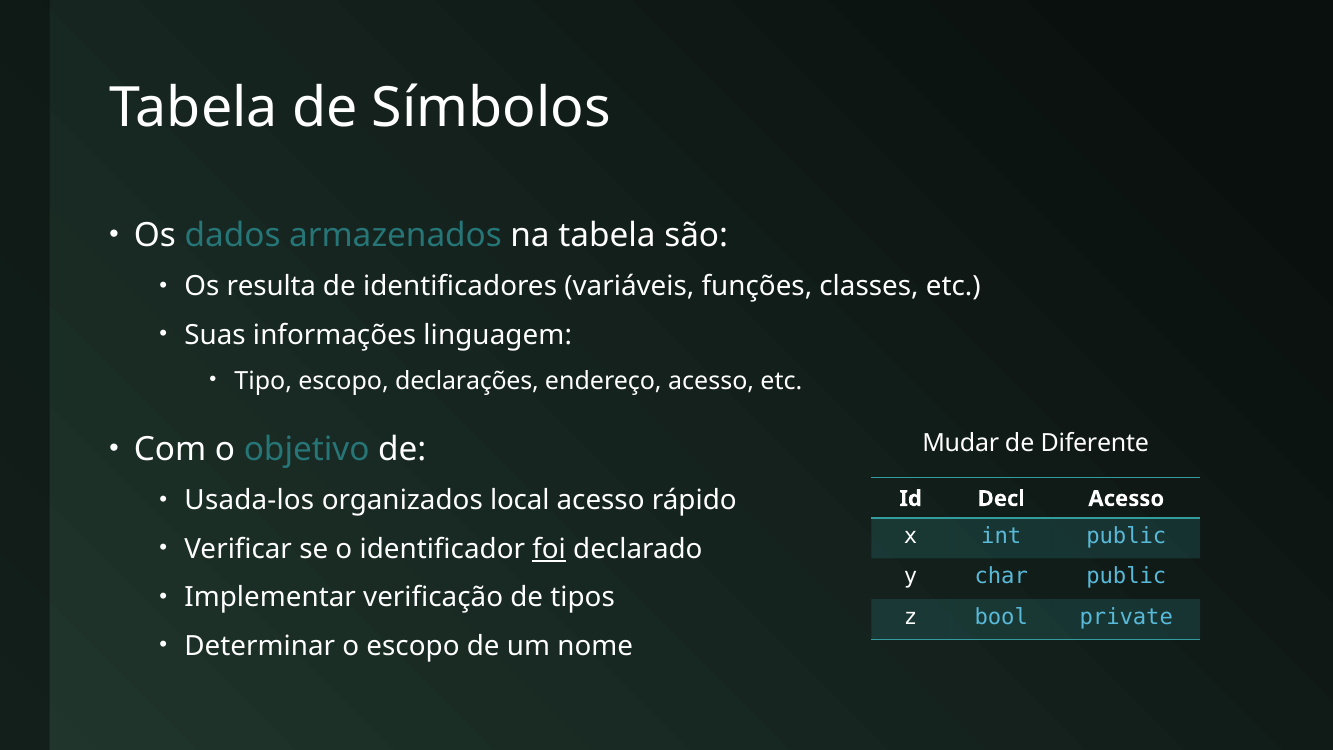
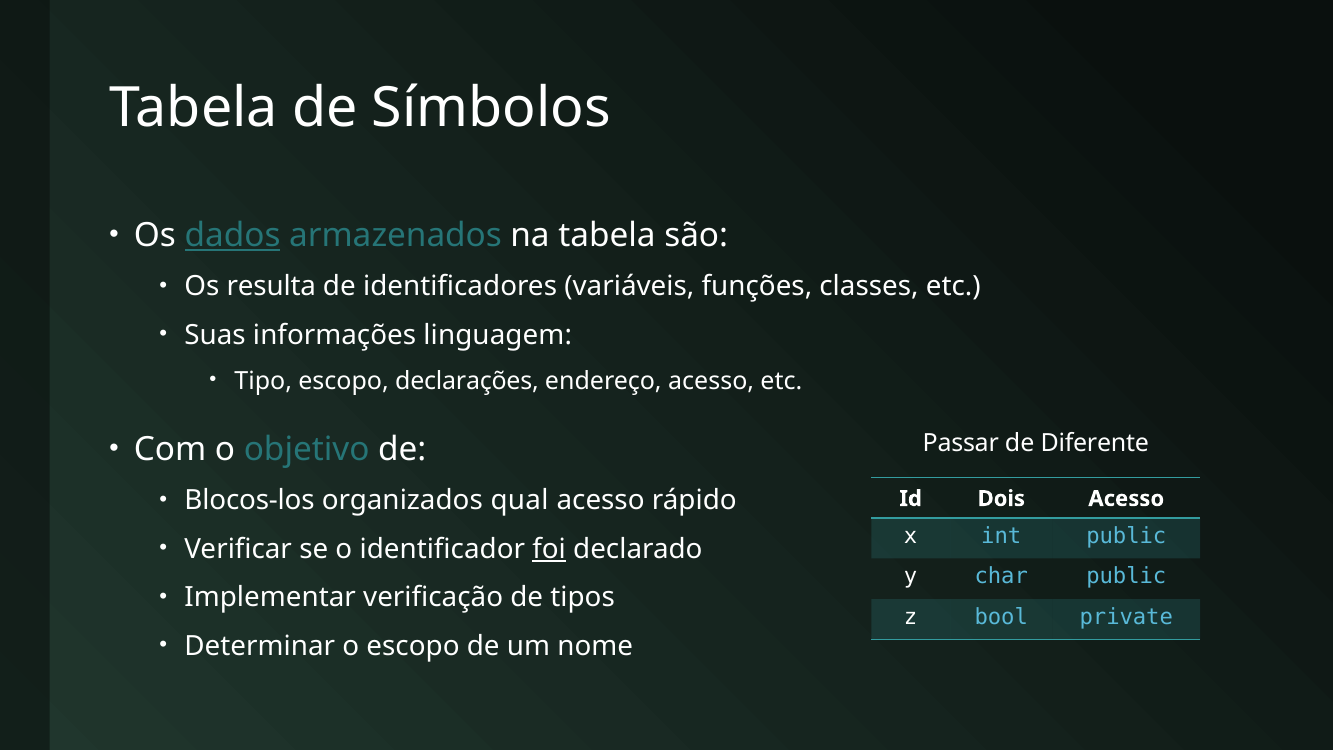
dados underline: none -> present (233, 235)
Mudar: Mudar -> Passar (961, 443)
Usada-los: Usada-los -> Blocos-los (250, 501)
local: local -> qual (520, 501)
Decl: Decl -> Dois (1001, 499)
